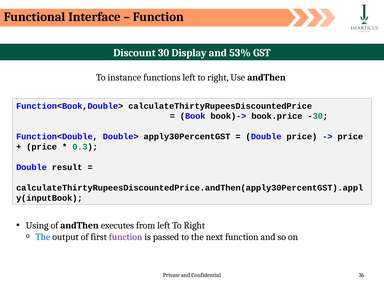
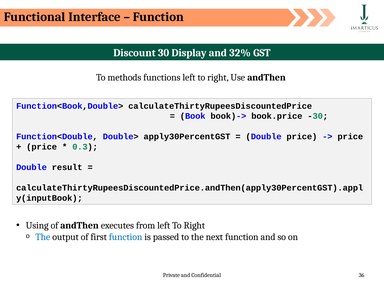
53%: 53% -> 32% (240, 53)
instance: instance -> methods (124, 77)
function colour: purple -> blue (126, 237)
